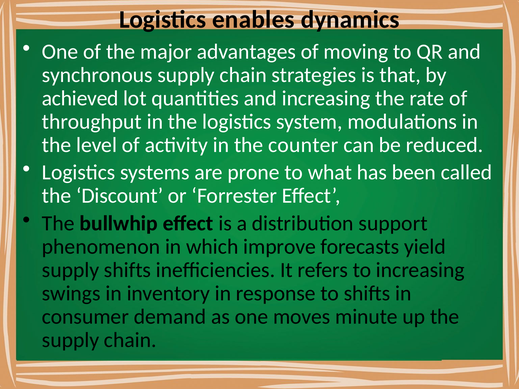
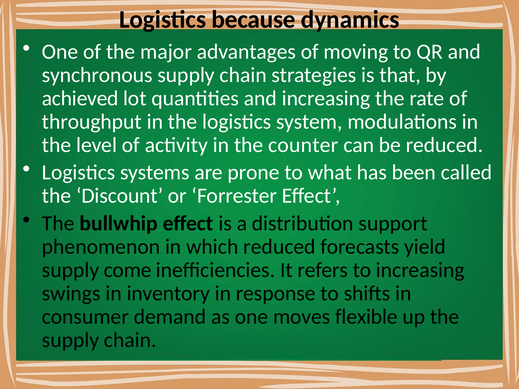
enables: enables -> because (254, 19)
which improve: improve -> reduced (279, 247)
supply shifts: shifts -> come (128, 270)
minute: minute -> flexible (366, 317)
